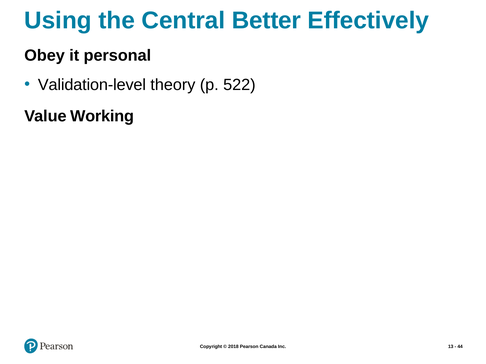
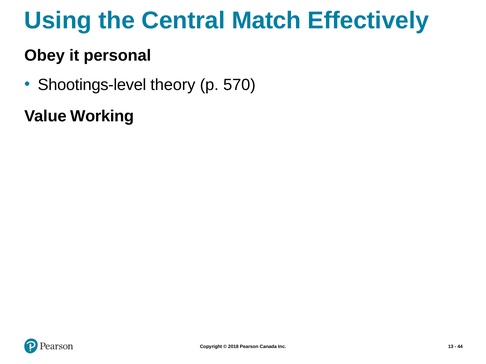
Better: Better -> Match (266, 21)
Validation-level: Validation-level -> Shootings-level (92, 85)
522: 522 -> 570 (239, 85)
